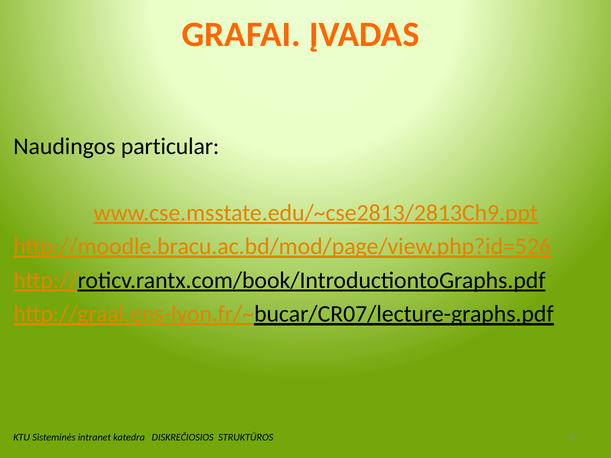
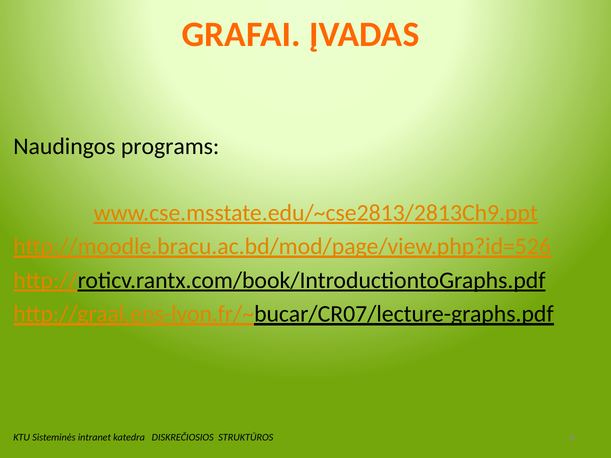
particular: particular -> programs (170, 146)
